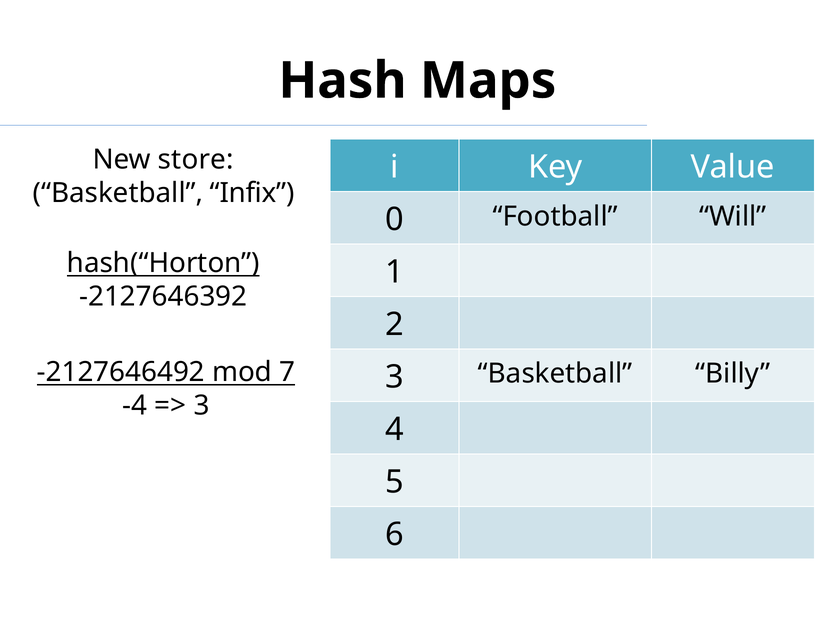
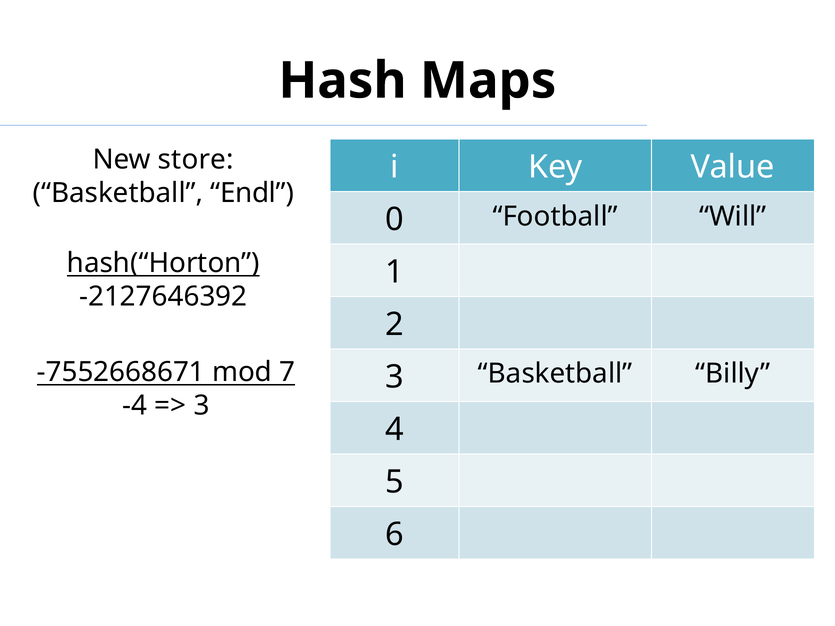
Infix: Infix -> Endl (252, 193)
-2127646492: -2127646492 -> -7552668671 (121, 372)
